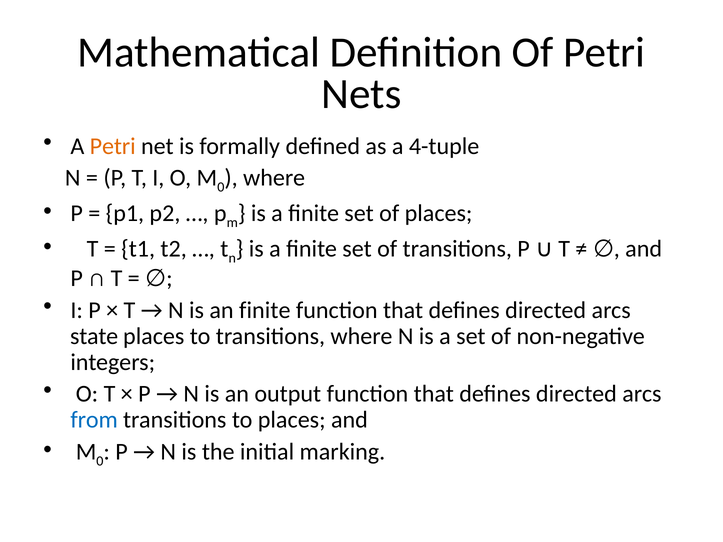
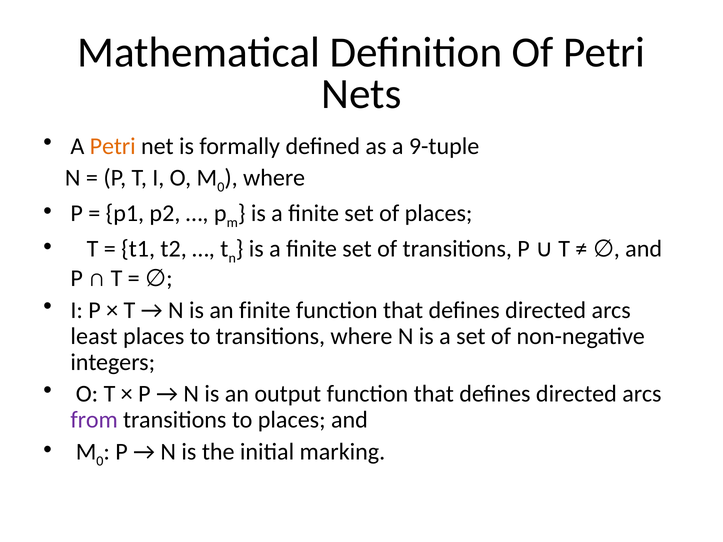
4-tuple: 4-tuple -> 9-tuple (444, 146)
state: state -> least (94, 336)
from colour: blue -> purple (94, 420)
